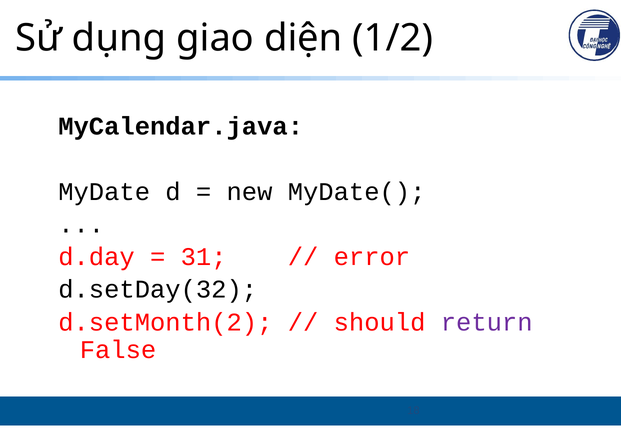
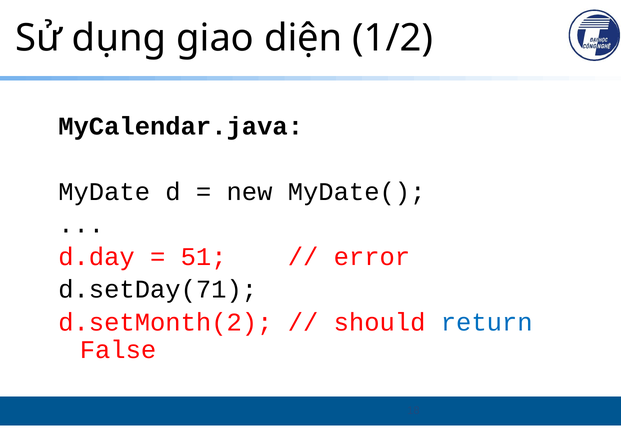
31: 31 -> 51 (204, 257)
d.setDay(32: d.setDay(32 -> d.setDay(71 (158, 289)
return colour: purple -> blue (487, 322)
